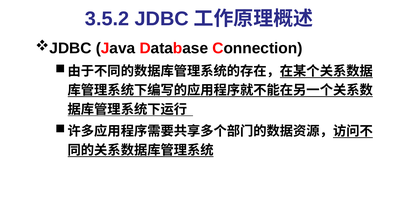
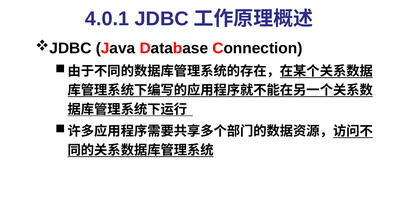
3.5.2: 3.5.2 -> 4.0.1 (107, 19)
